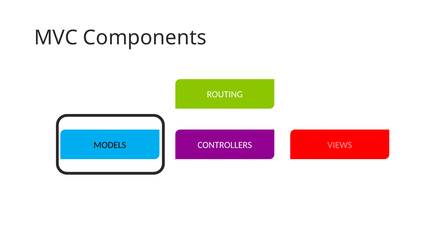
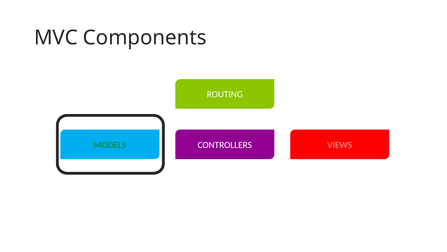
MODELS colour: black -> green (110, 145)
